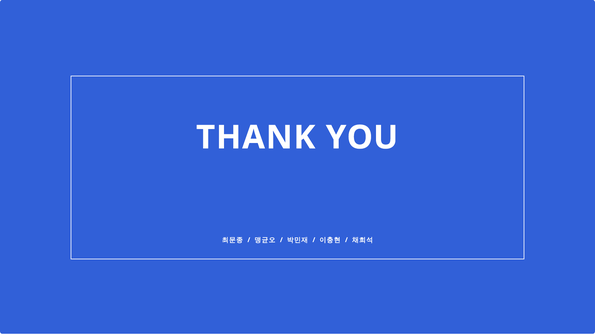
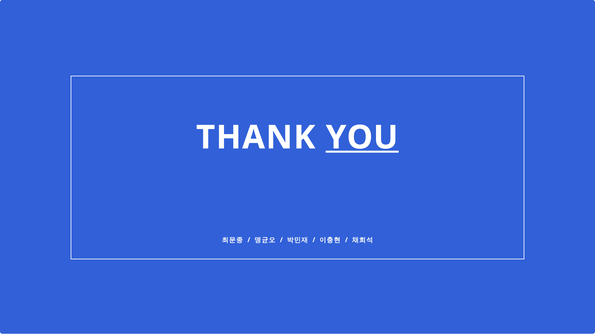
YOU underline: none -> present (362, 137)
